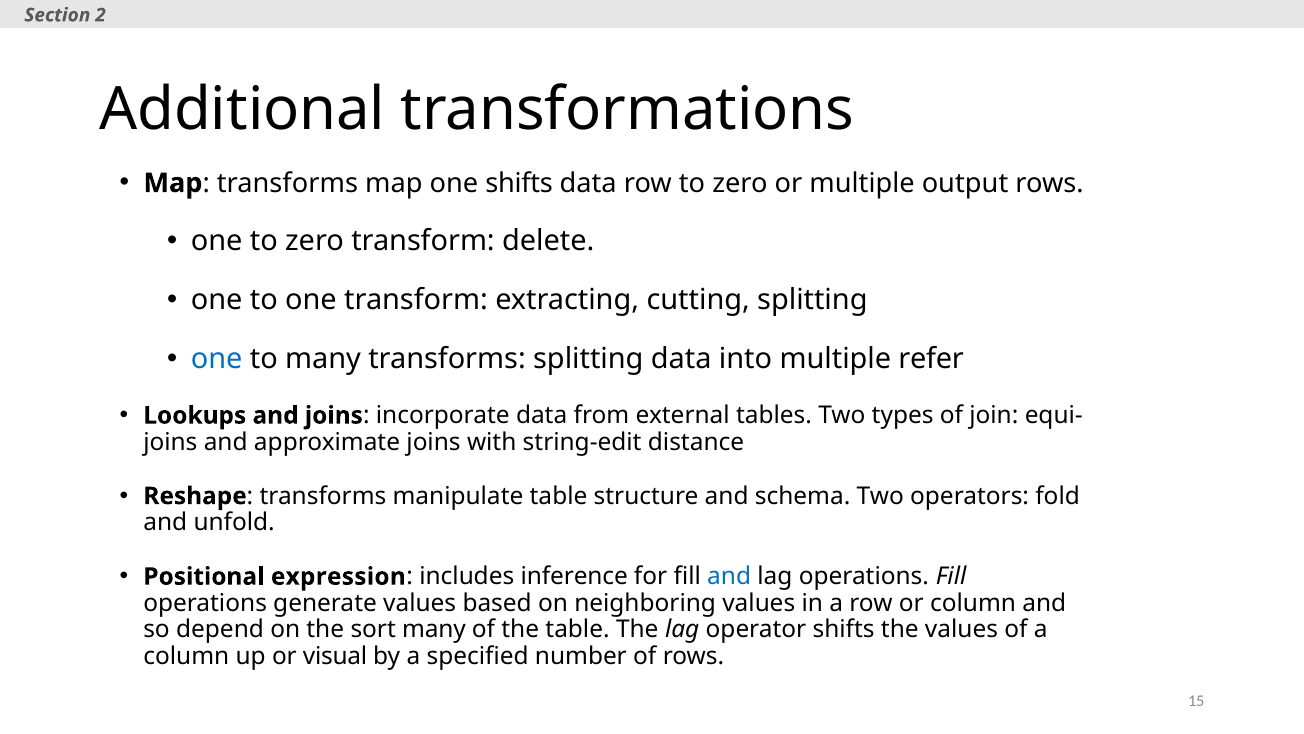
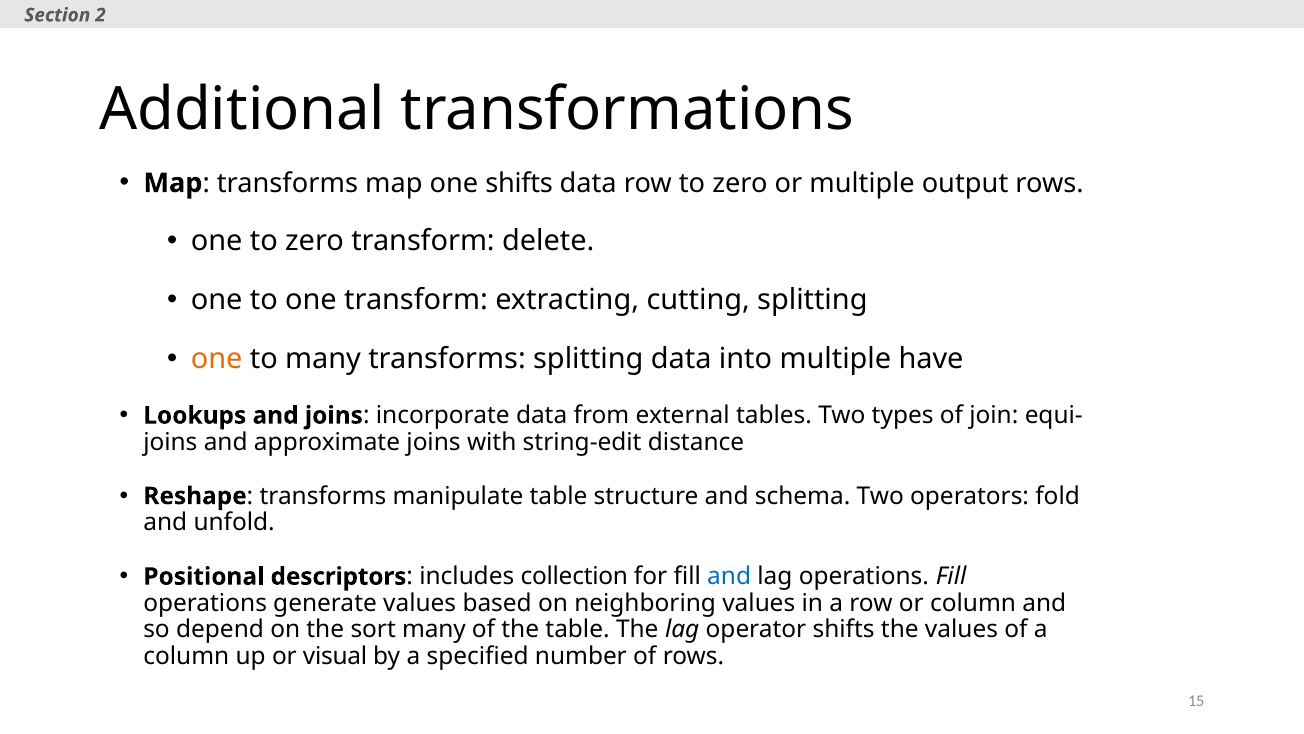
one colour: blue -> orange (217, 359)
refer: refer -> have (931, 359)
expression: expression -> descriptors (338, 576)
inference: inference -> collection (574, 576)
